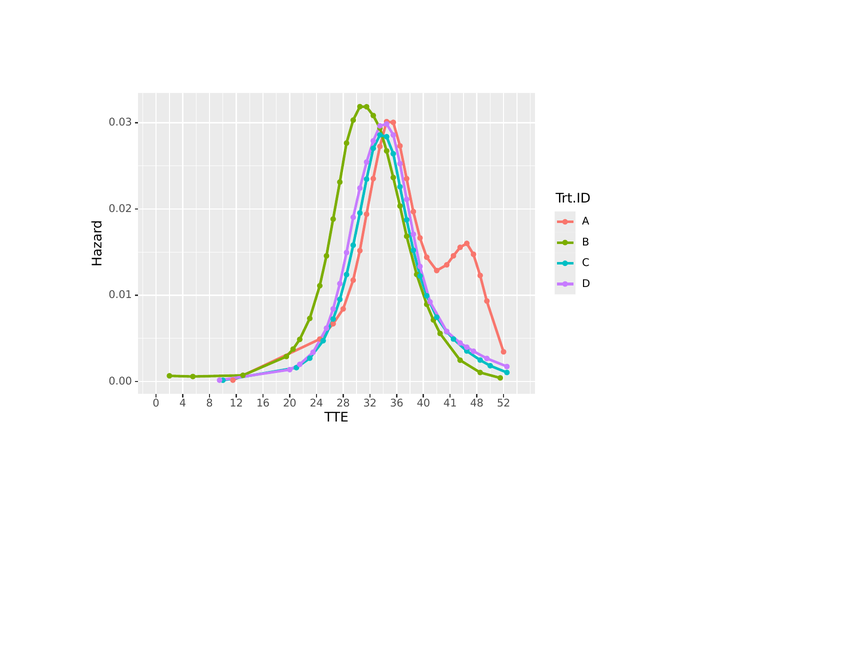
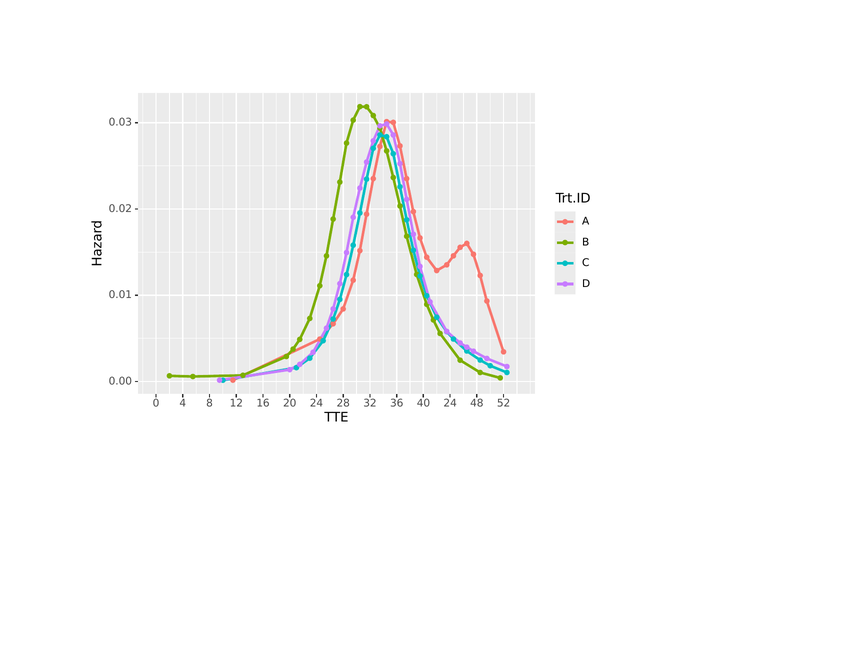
40 41: 41 -> 24 (450, 403)
